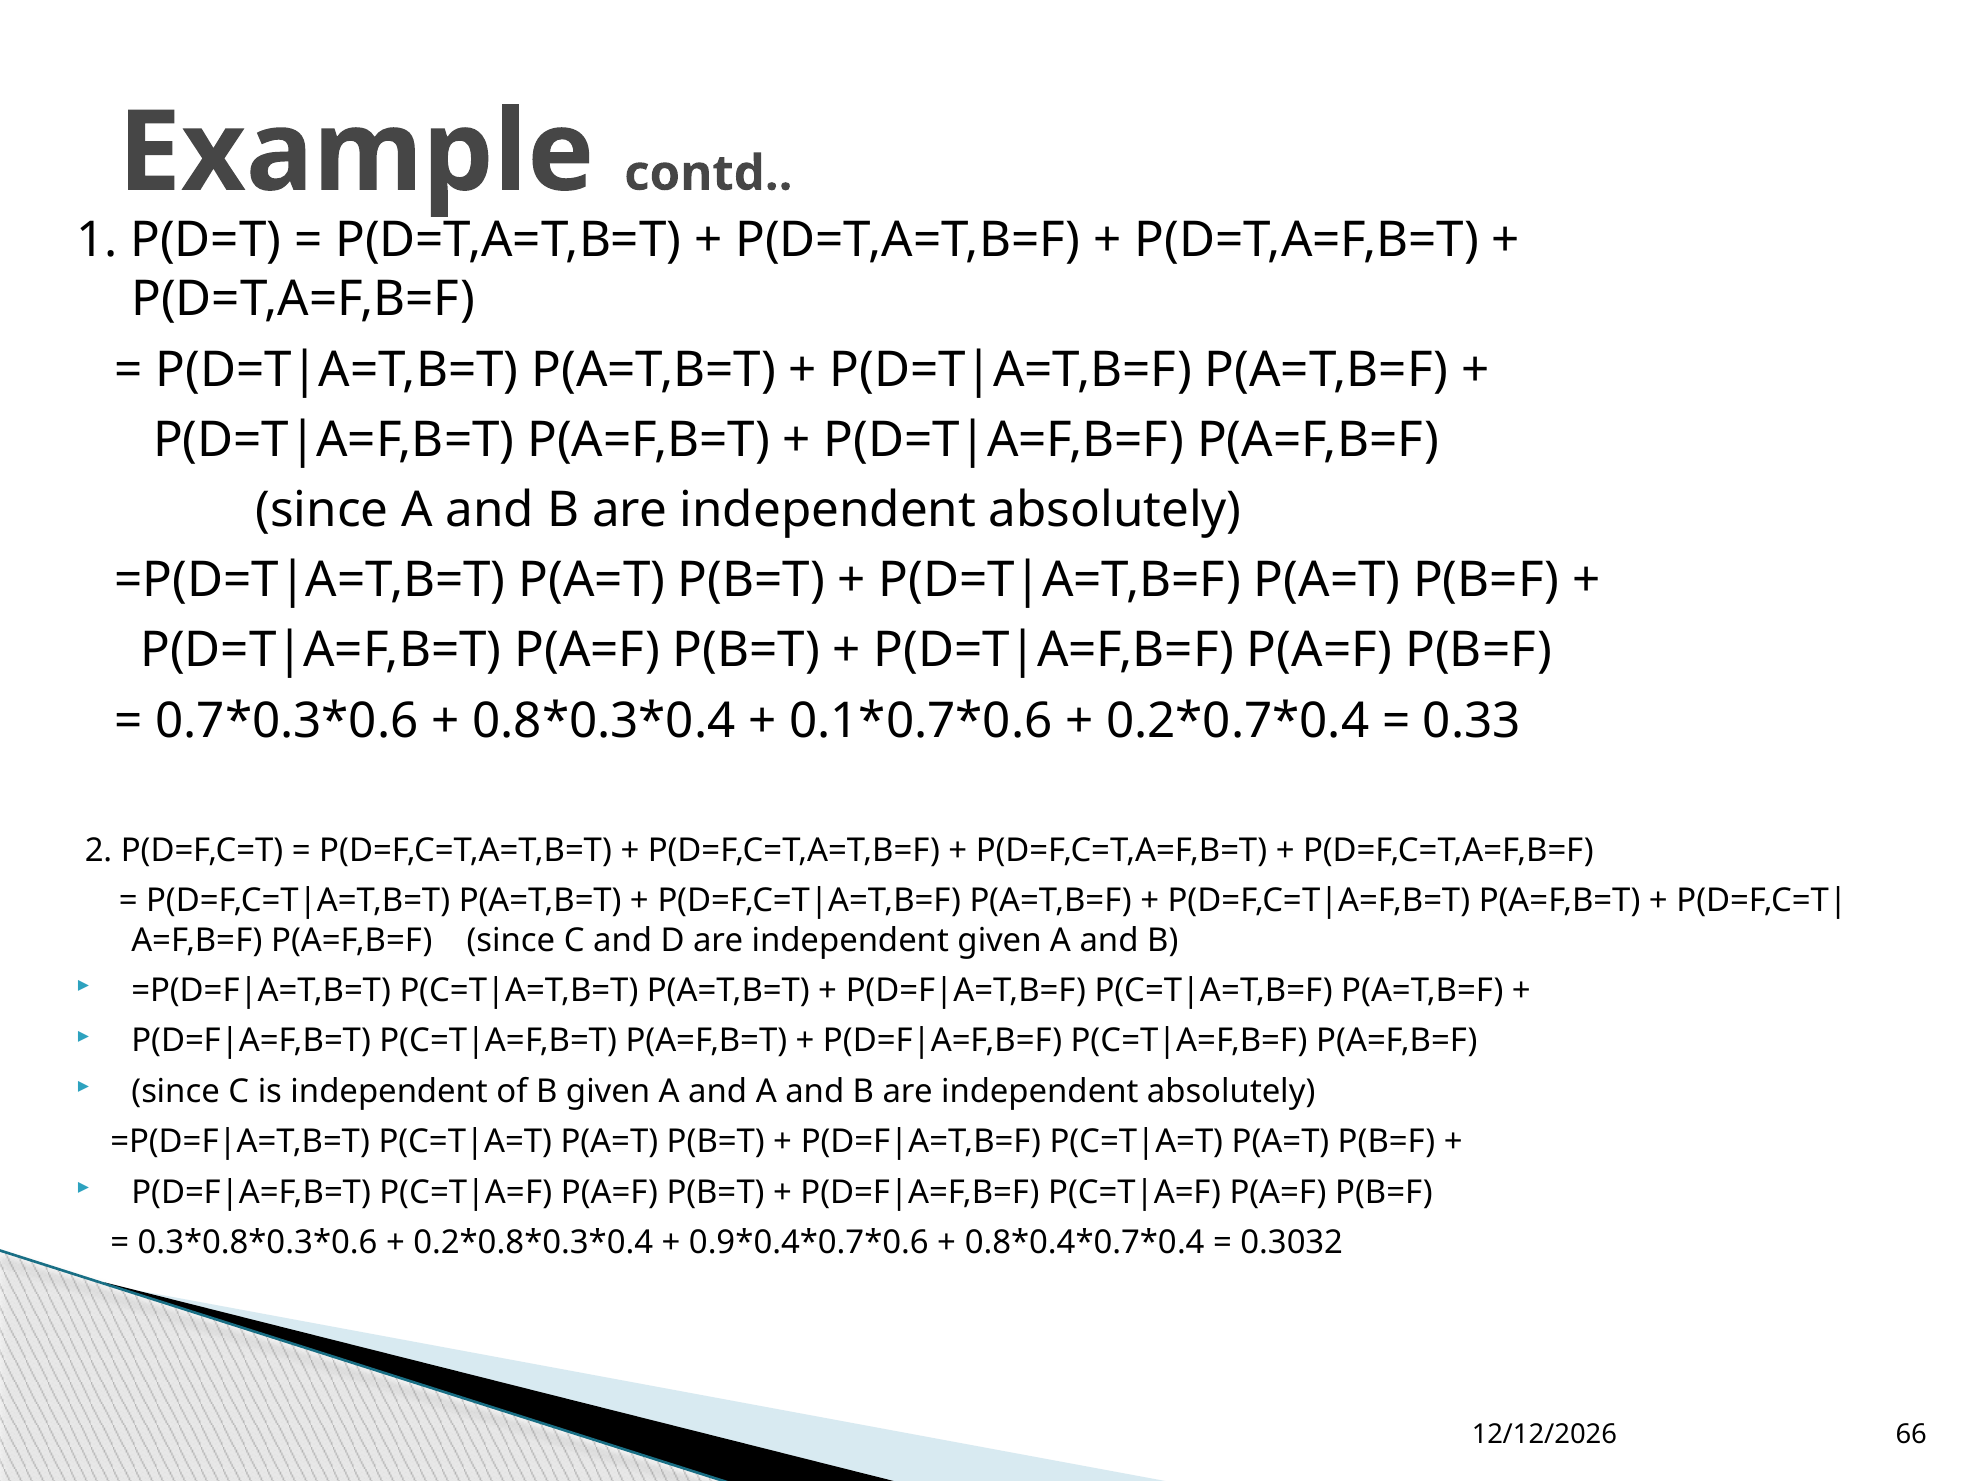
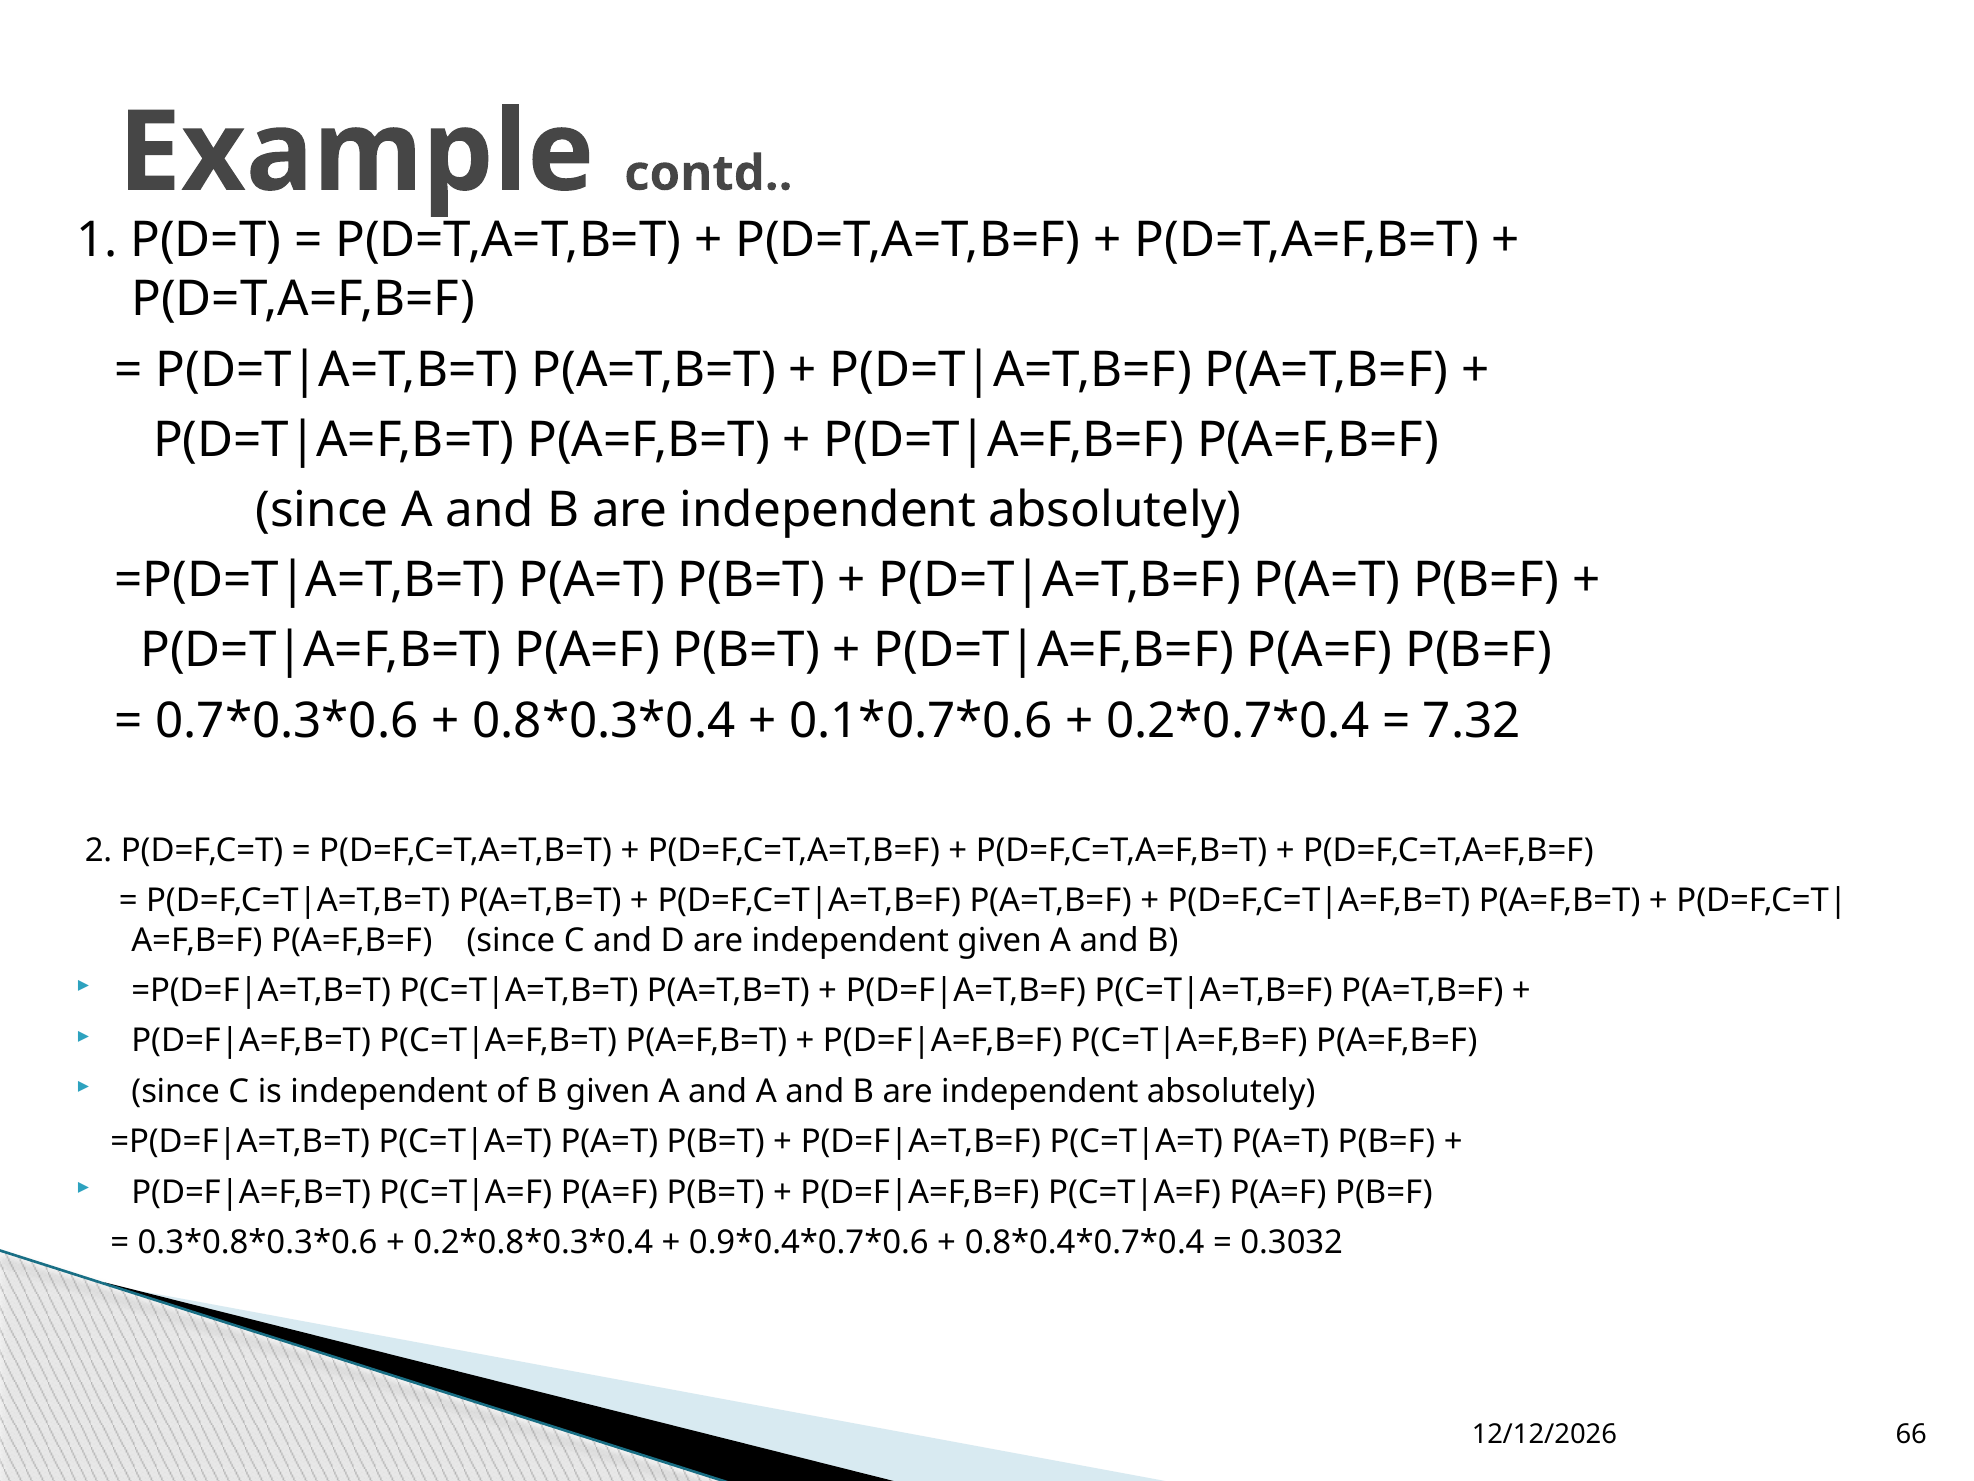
0.33: 0.33 -> 7.32 (1472, 721)
